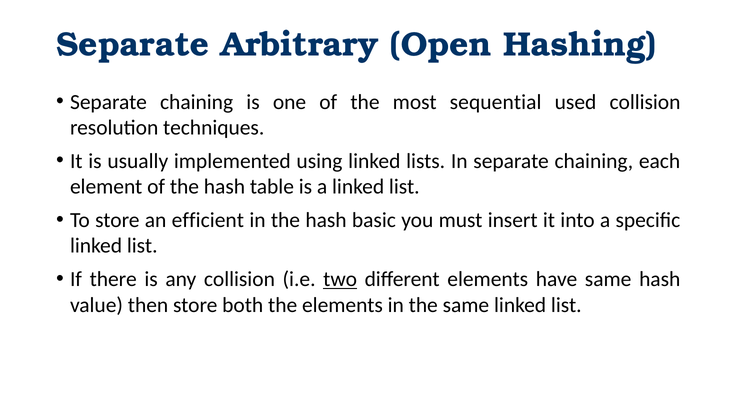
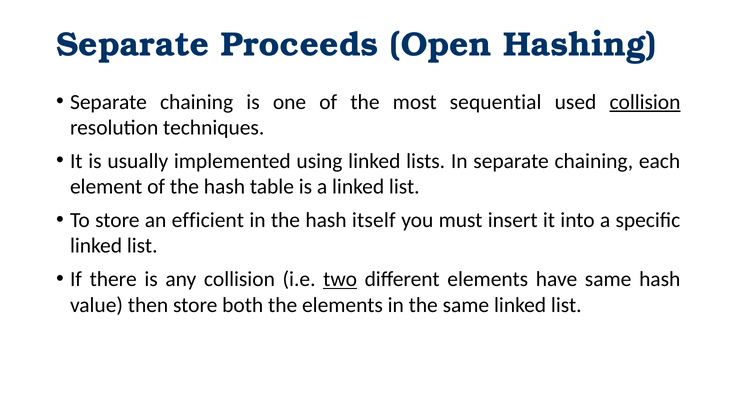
Arbitrary: Arbitrary -> Proceeds (300, 45)
collision underline: none -> present (645, 102)
basic: basic -> itself (374, 220)
